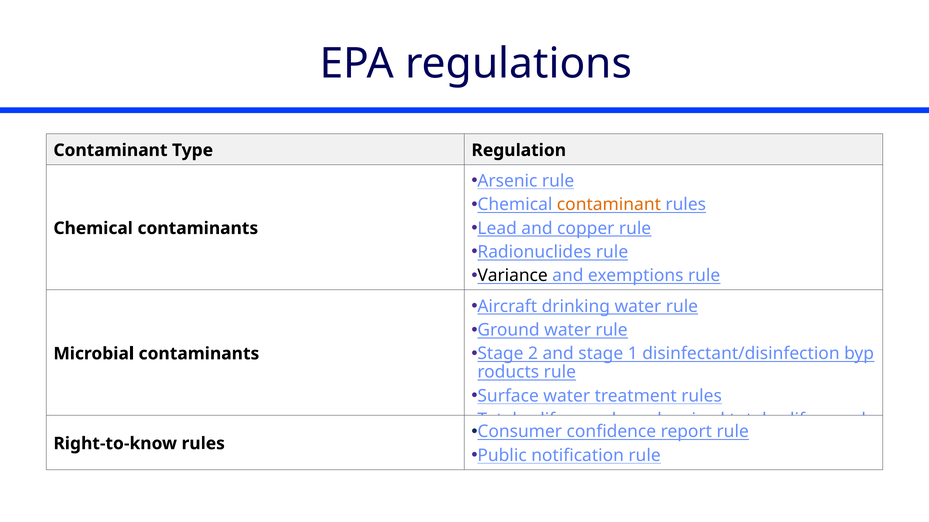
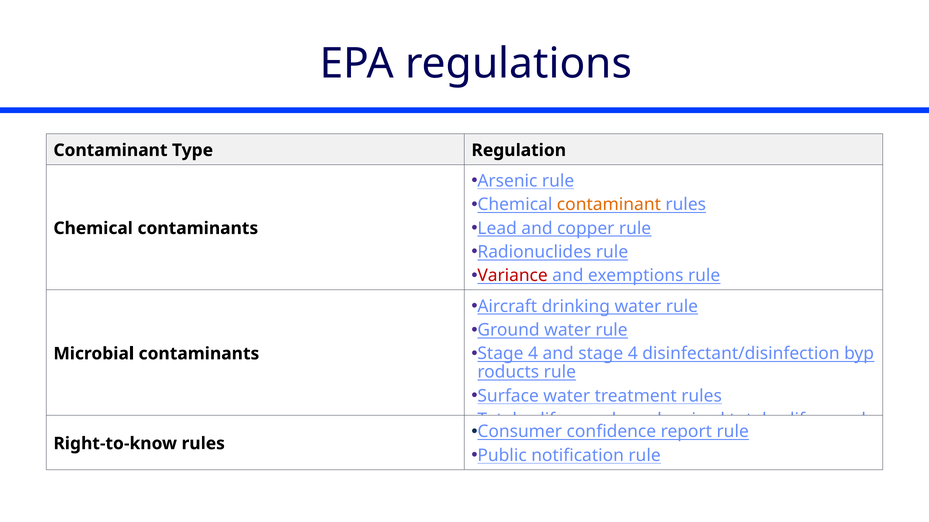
Variance colour: black -> red (513, 276)
2: 2 -> 4 (533, 354)
and stage 1: 1 -> 4 (633, 354)
